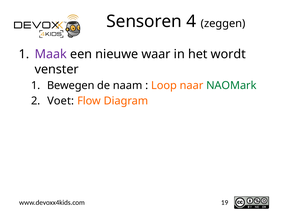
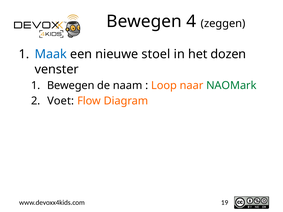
Sensoren: Sensoren -> Bewegen (144, 21)
Maak colour: purple -> blue (51, 54)
waar: waar -> stoel (156, 54)
wordt: wordt -> dozen (228, 54)
